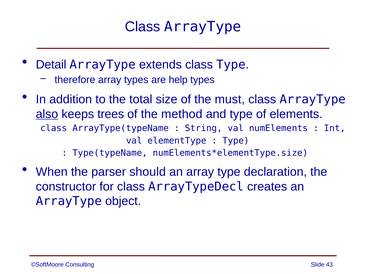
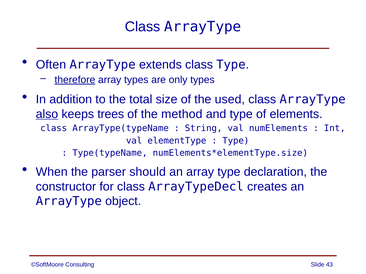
Detail: Detail -> Often (51, 65)
therefore underline: none -> present (75, 80)
help: help -> only (178, 80)
must: must -> used (230, 100)
